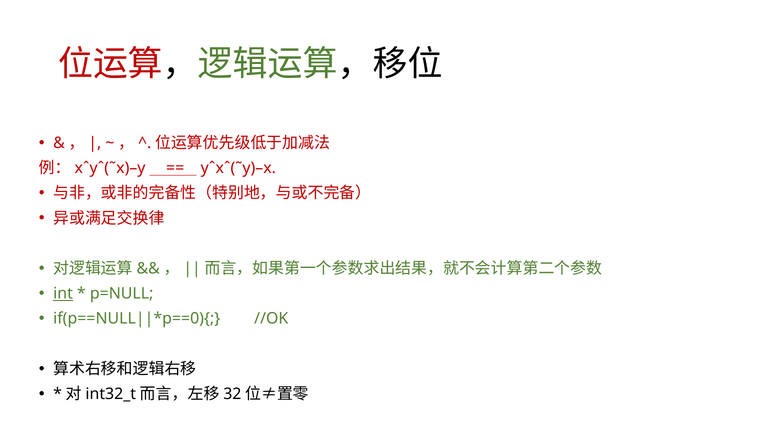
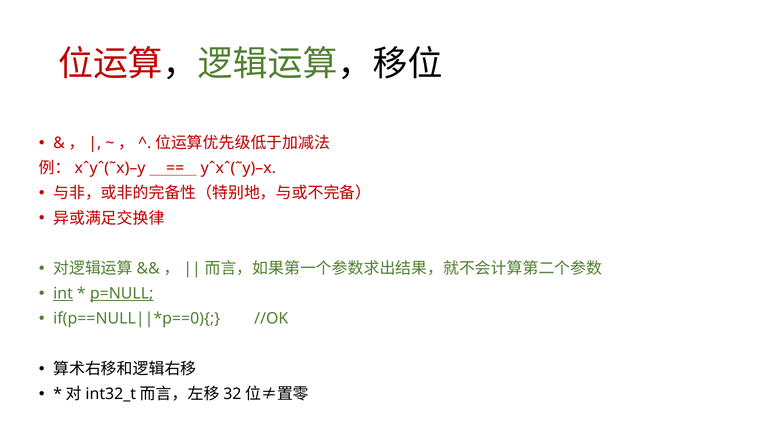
p=NULL underline: none -> present (122, 293)
